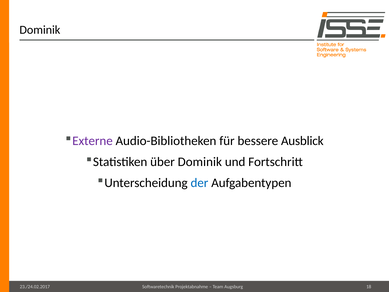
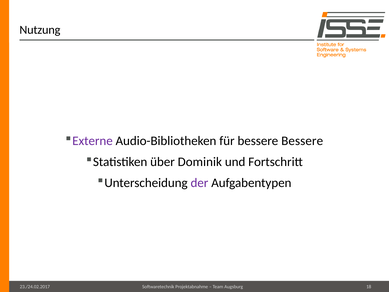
Dominik: Dominik -> Nutzung (40, 30)
bessere Ausblick: Ausblick -> Bessere (302, 141)
der colour: blue -> purple (199, 183)
